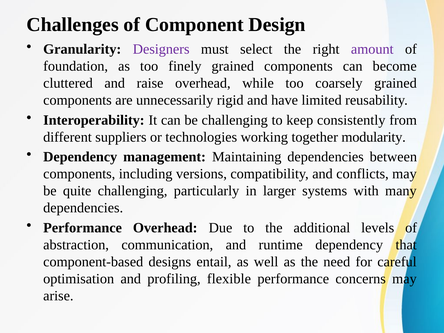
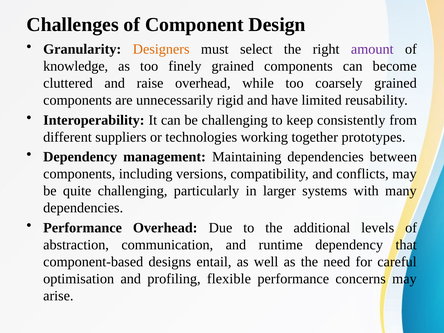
Designers colour: purple -> orange (161, 49)
foundation: foundation -> knowledge (76, 66)
modularity: modularity -> prototypes (374, 137)
